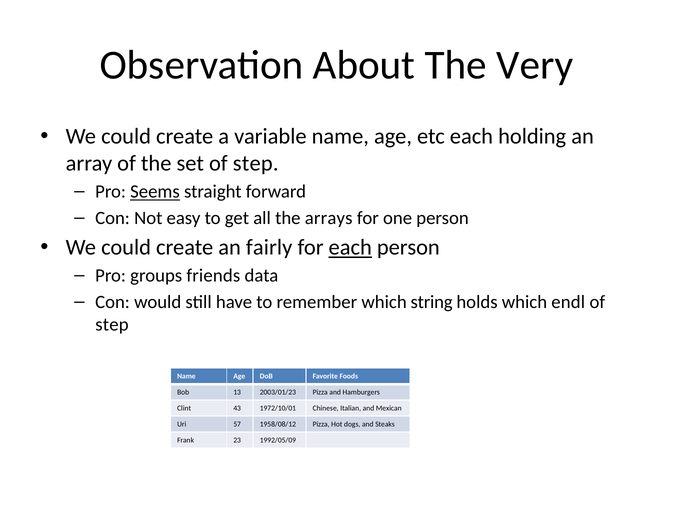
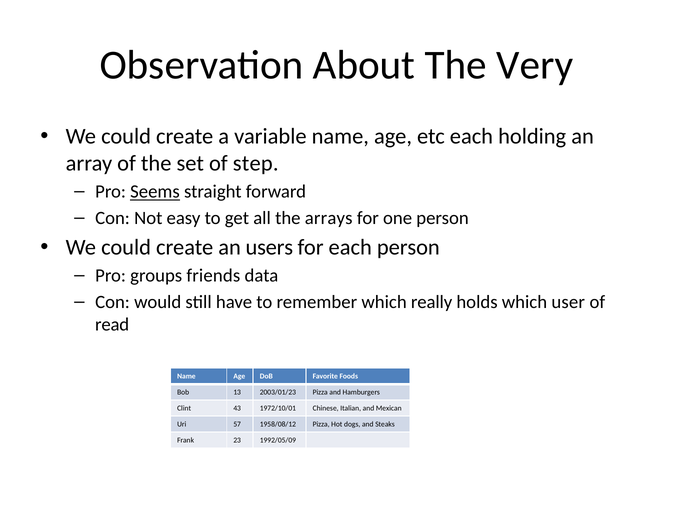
fairly: fairly -> users (269, 247)
each underline: present -> none (350, 247)
string: string -> really (432, 302)
endl: endl -> user (568, 302)
step: step -> read (112, 324)
